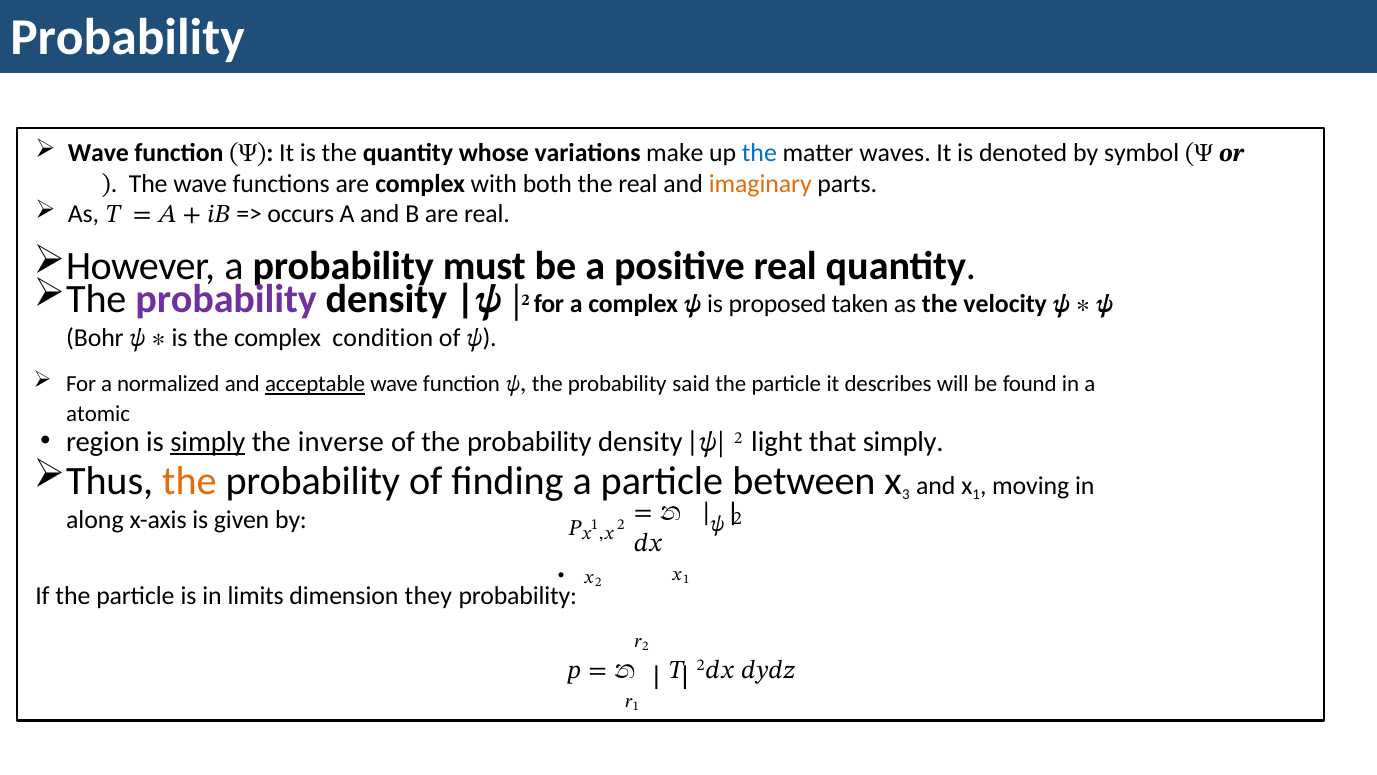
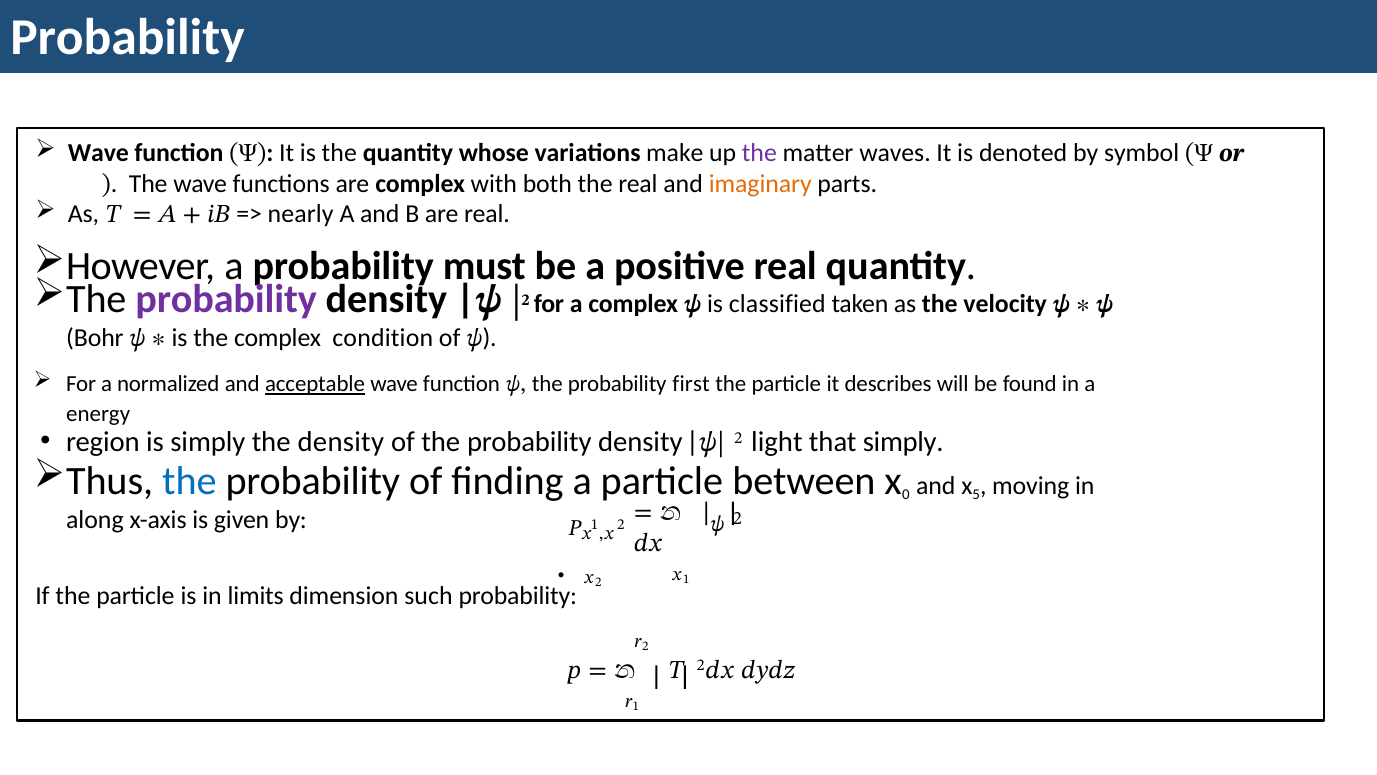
the colour: blue -> purple (759, 153)
occurs: occurs -> nearly (301, 214)
proposed: proposed -> classified (777, 304)
said: said -> first (691, 384)
atomic: atomic -> energy (98, 414)
simply underline: present -> none (208, 442)
the inverse: inverse -> density (341, 442)
the colour: orange -> blue (189, 481)
3: 3 -> 0 (906, 494)
1: 1 -> 5 (976, 494)
they: they -> such (428, 595)
